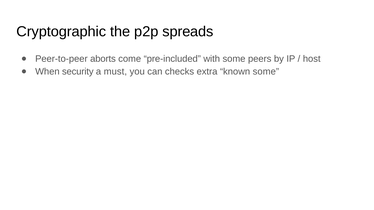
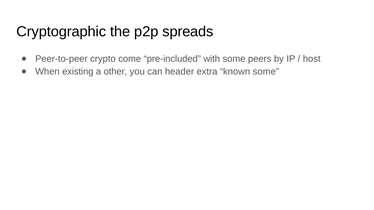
aborts: aborts -> crypto (103, 59)
security: security -> existing (78, 72)
must: must -> other (115, 72)
checks: checks -> header (180, 72)
